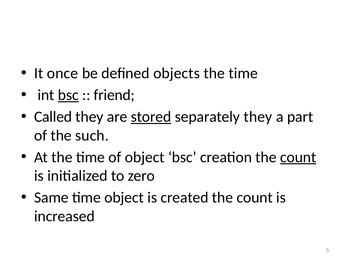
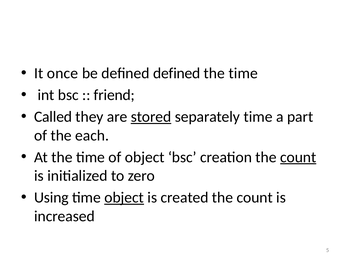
defined objects: objects -> defined (177, 73)
bsc underline: present -> none (68, 95)
separately they: they -> time (258, 117)
such: such -> each (92, 136)
Same: Same -> Using (51, 198)
object underline: none -> present (124, 198)
